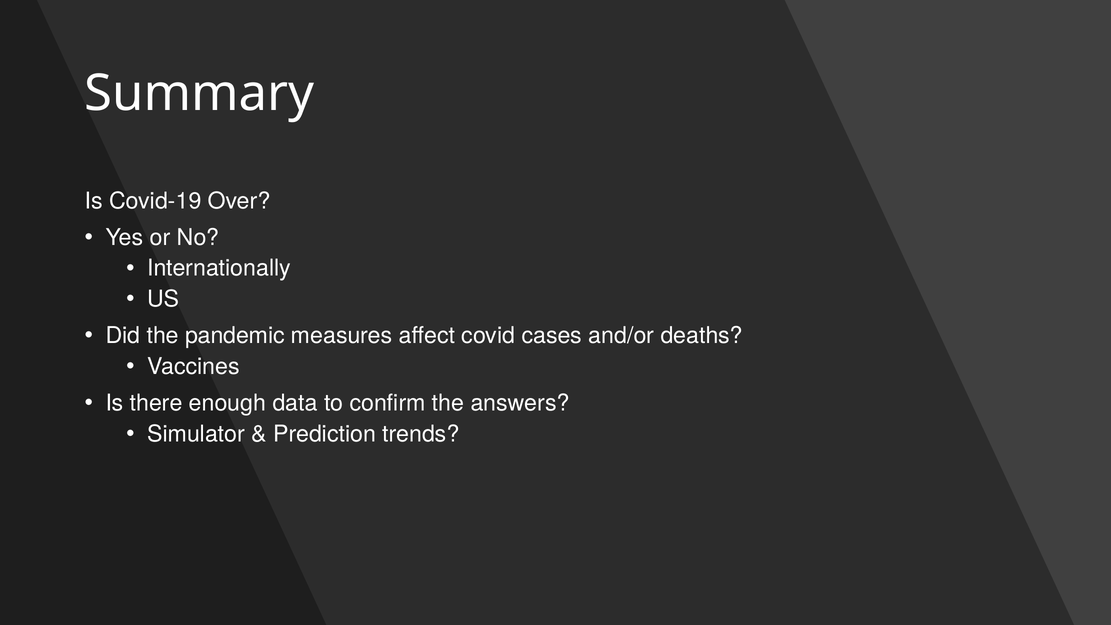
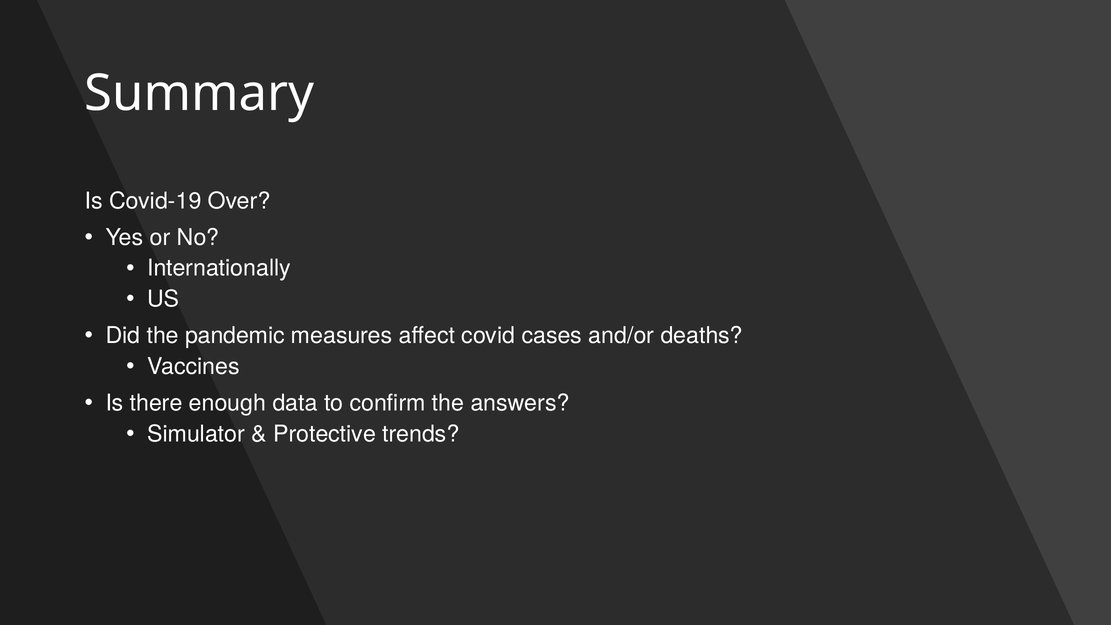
Prediction: Prediction -> Protective (325, 434)
